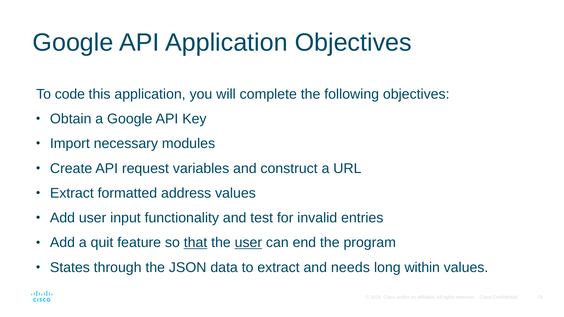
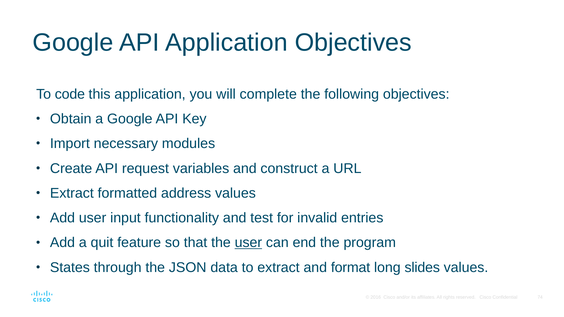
that underline: present -> none (196, 243)
needs: needs -> format (351, 268)
within: within -> slides (422, 268)
